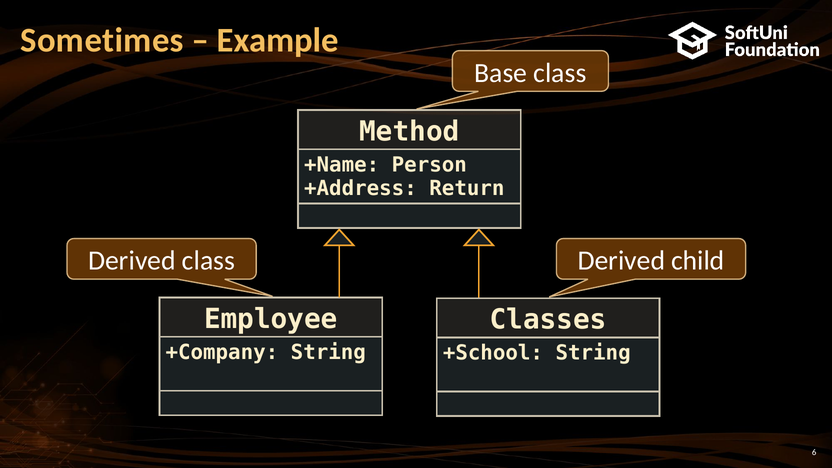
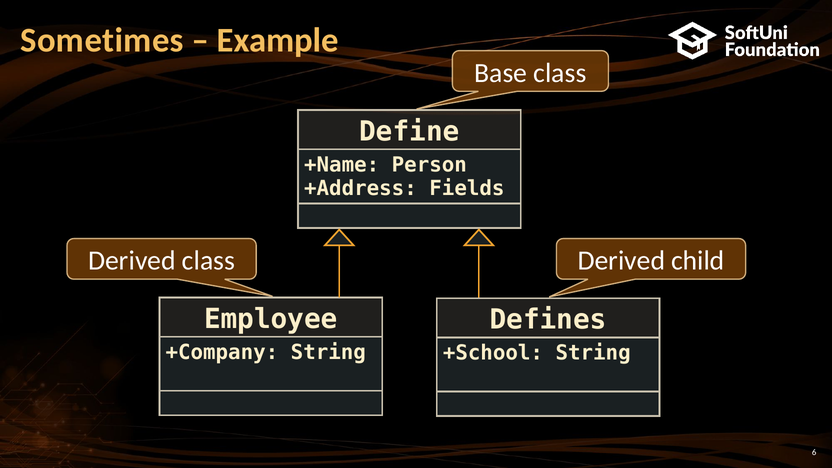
Method: Method -> Define (409, 132)
Return: Return -> Fields (467, 189)
Classes: Classes -> Defines (548, 320)
